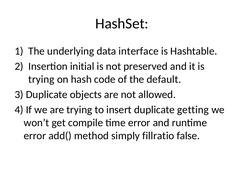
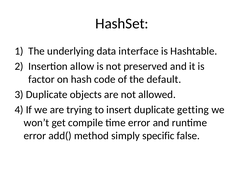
initial: initial -> allow (82, 66)
trying: trying -> factor (41, 79)
fillratio: fillratio -> specific (158, 136)
